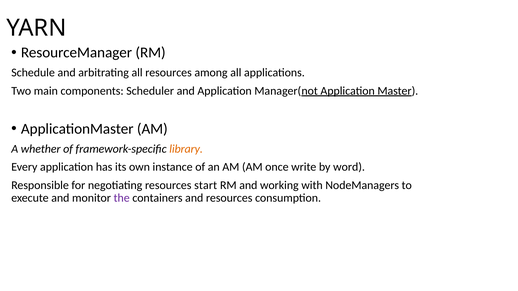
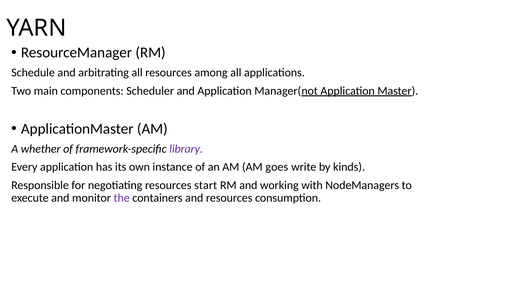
library colour: orange -> purple (186, 149)
once: once -> goes (277, 167)
word: word -> kinds (349, 167)
